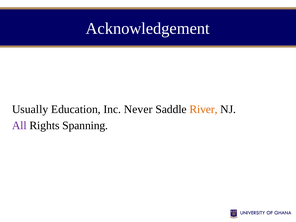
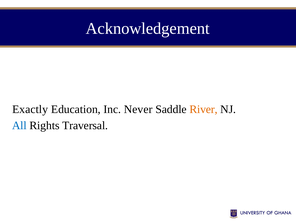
Usually: Usually -> Exactly (30, 109)
All colour: purple -> blue (19, 126)
Spanning: Spanning -> Traversal (85, 126)
